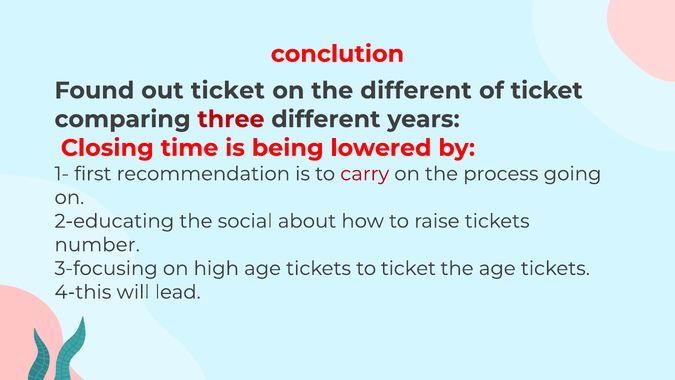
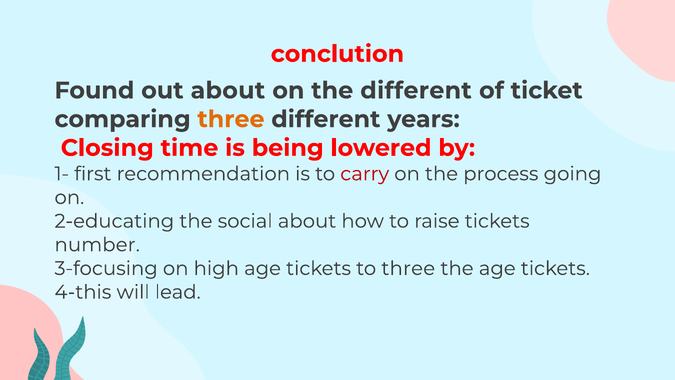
out ticket: ticket -> about (228, 90)
three colour: red -> orange (231, 119)
to ticket: ticket -> three (408, 268)
